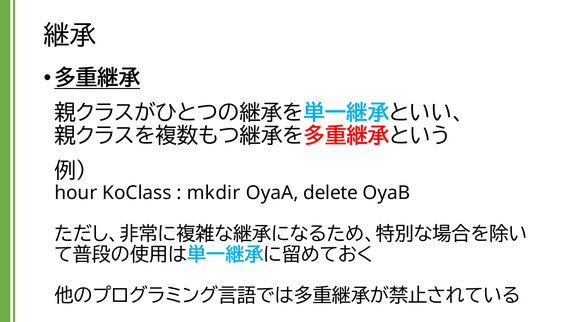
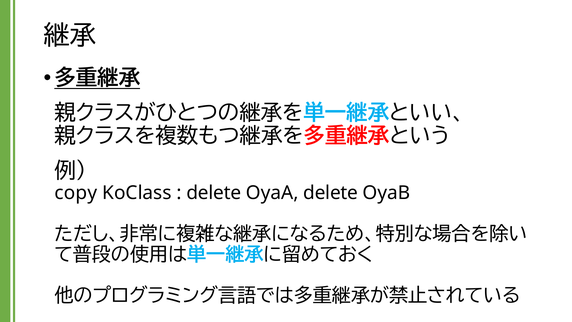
hour: hour -> copy (76, 193)
mkdir: mkdir -> delete (214, 193)
